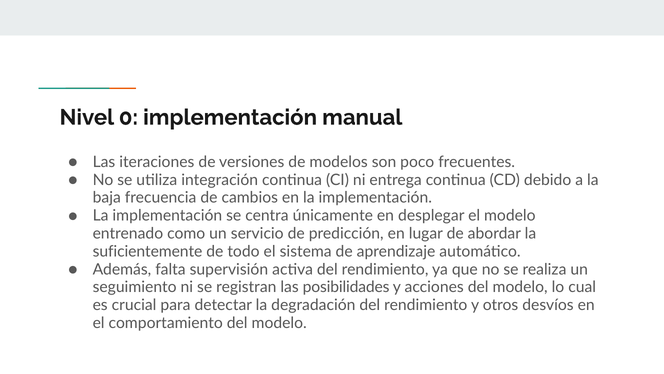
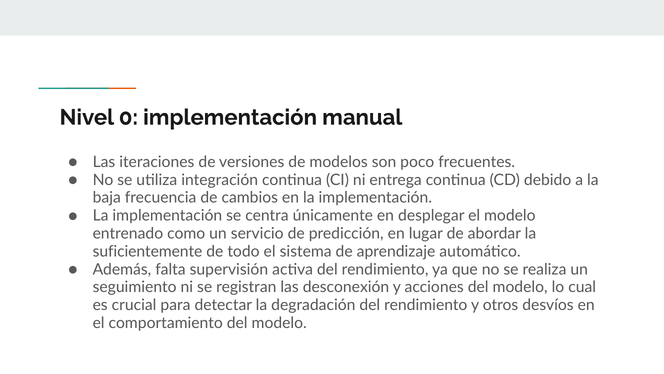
posibilidades: posibilidades -> desconexión (346, 287)
